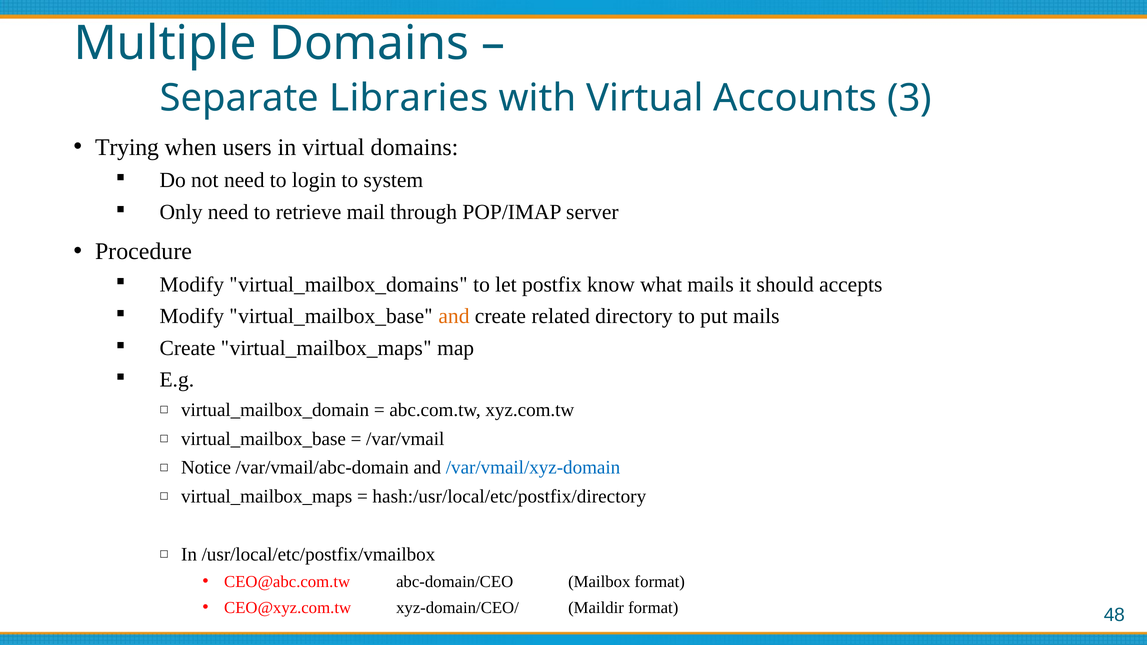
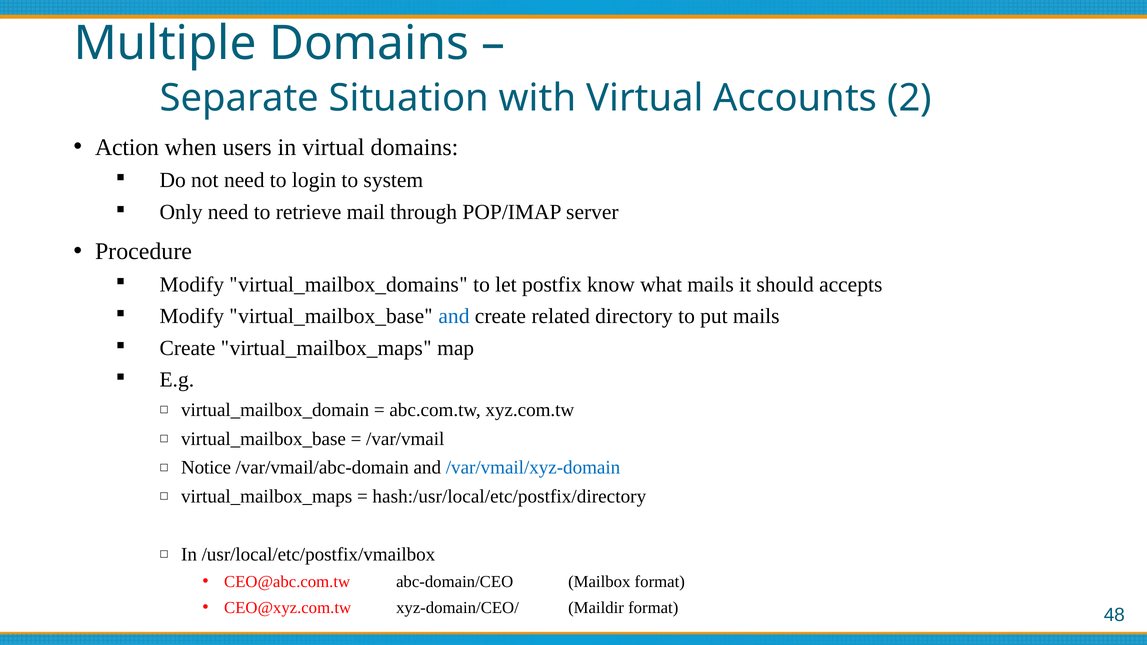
Libraries: Libraries -> Situation (409, 98)
3: 3 -> 2 (910, 98)
Trying: Trying -> Action (127, 147)
and colour: orange -> blue (454, 316)
